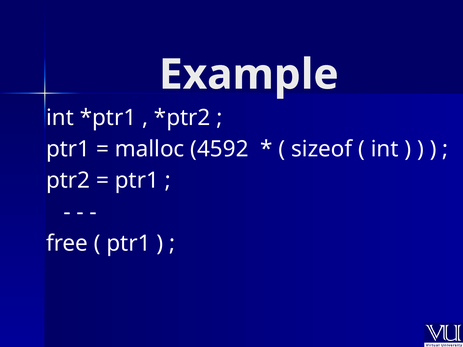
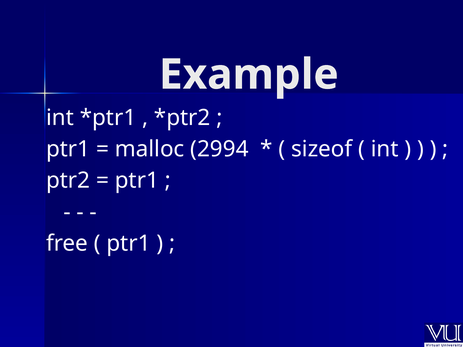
4592: 4592 -> 2994 (219, 149)
